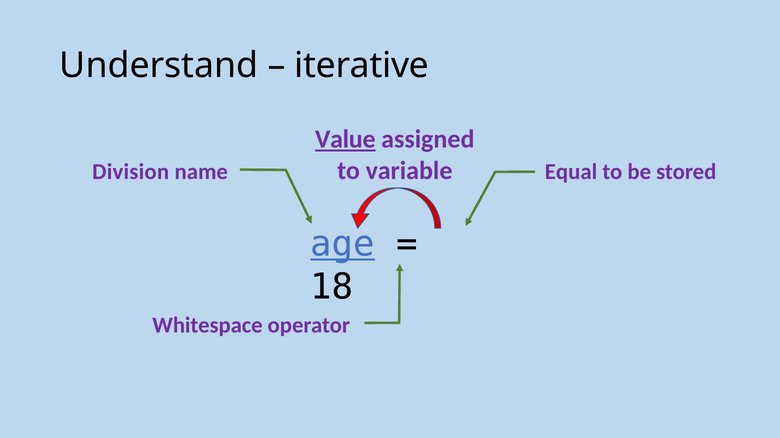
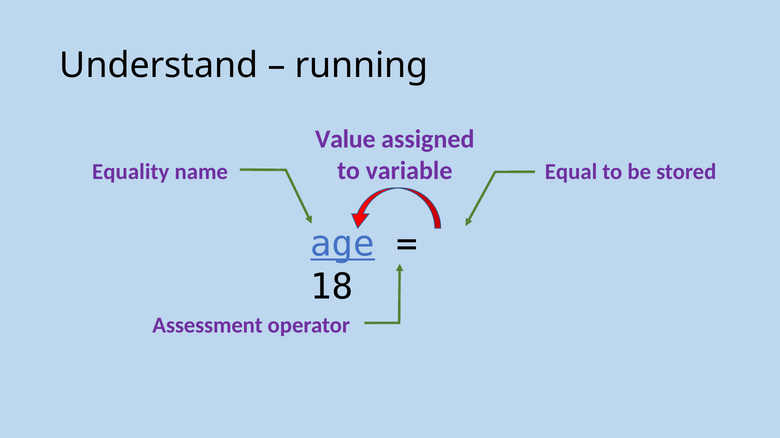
iterative: iterative -> running (362, 66)
Value underline: present -> none (345, 140)
Division: Division -> Equality (131, 172)
Whitespace: Whitespace -> Assessment (208, 326)
